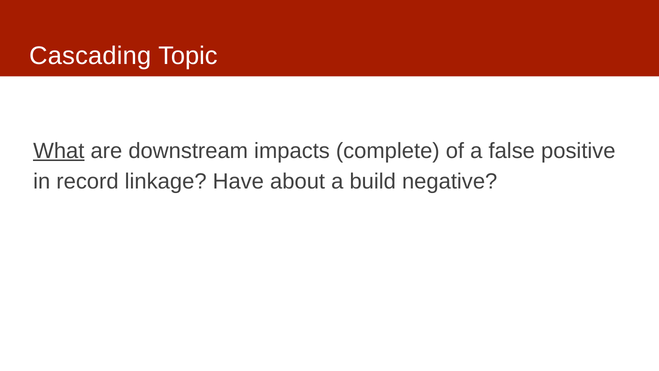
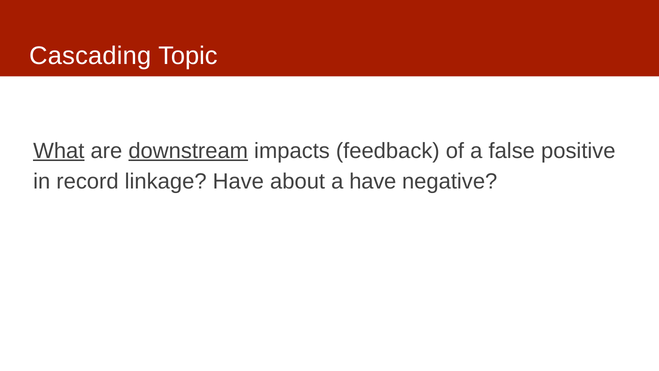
downstream underline: none -> present (188, 151)
complete: complete -> feedback (388, 151)
a build: build -> have (373, 181)
